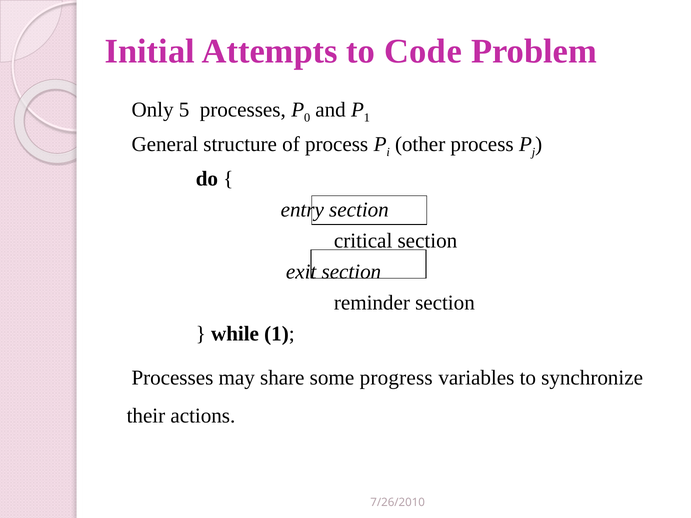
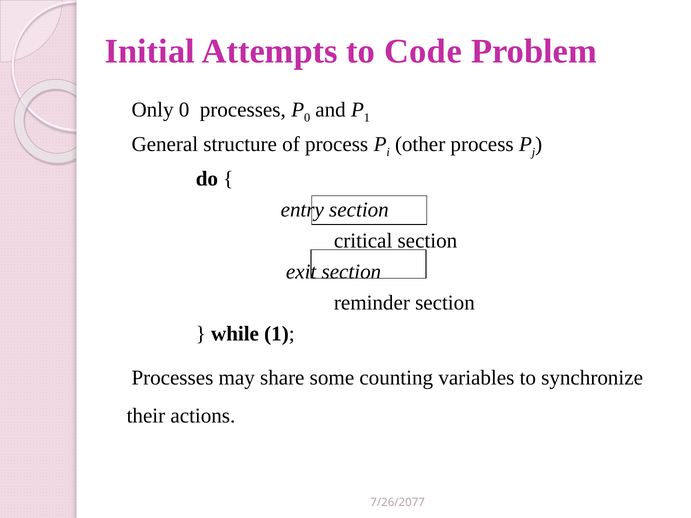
Only 5: 5 -> 0 (184, 110)
progress: progress -> counting (396, 378)
7/26/2010: 7/26/2010 -> 7/26/2077 (398, 503)
